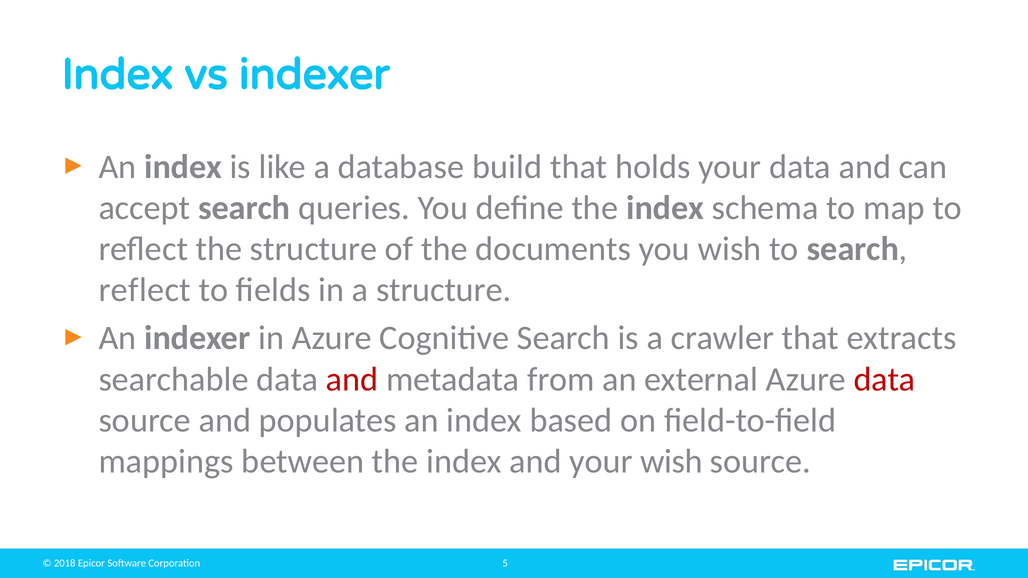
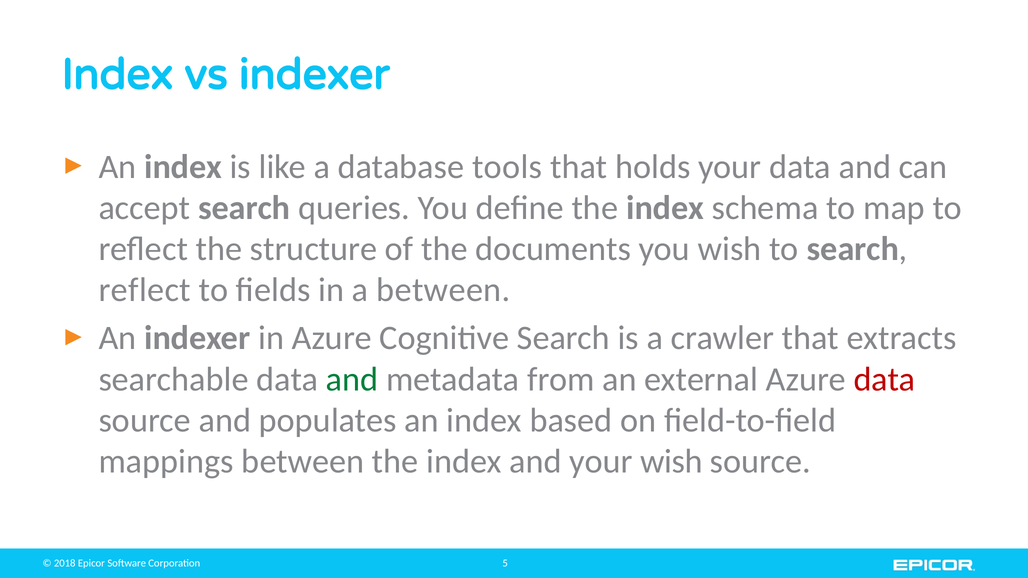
build: build -> tools (507, 167)
a structure: structure -> between (443, 290)
and colour: red -> green (352, 379)
